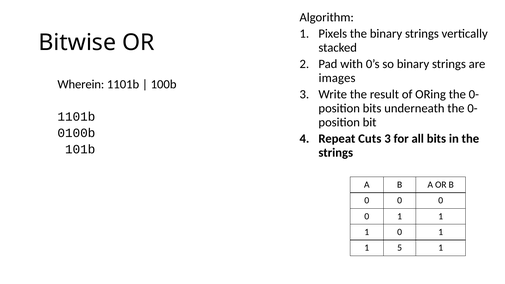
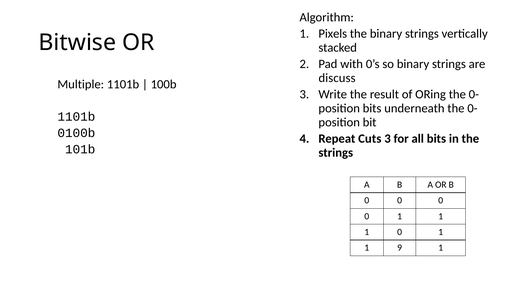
images: images -> discuss (337, 78)
Wherein: Wherein -> Multiple (81, 84)
5: 5 -> 9 (400, 248)
